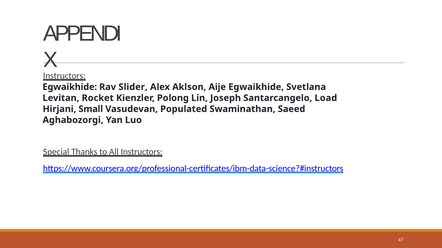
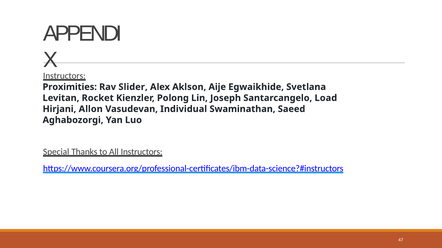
Egwaikhide: Egwaikhide -> Proximities (70, 87)
Small: Small -> Allon (91, 109)
Populated: Populated -> Individual (184, 109)
